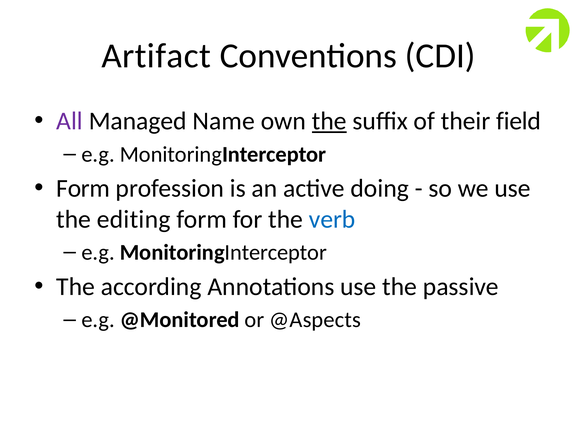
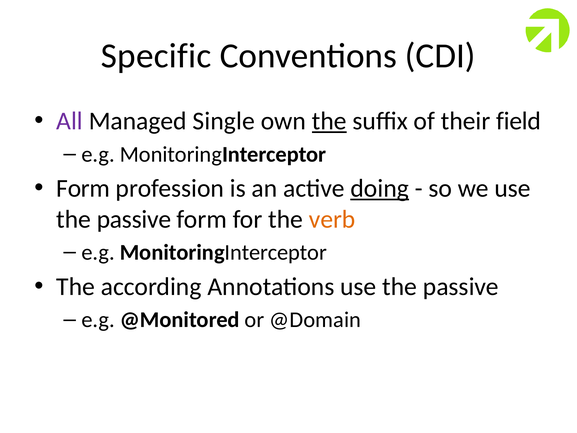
Artifact: Artifact -> Specific (156, 56)
Name: Name -> Single (224, 121)
doing underline: none -> present (380, 188)
editing: editing -> passive (134, 219)
verb colour: blue -> orange (332, 219)
@Aspects: @Aspects -> @Domain (315, 320)
